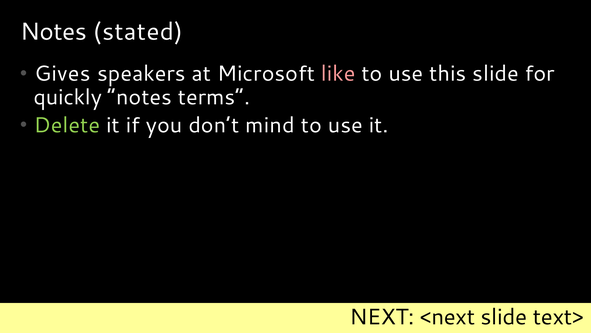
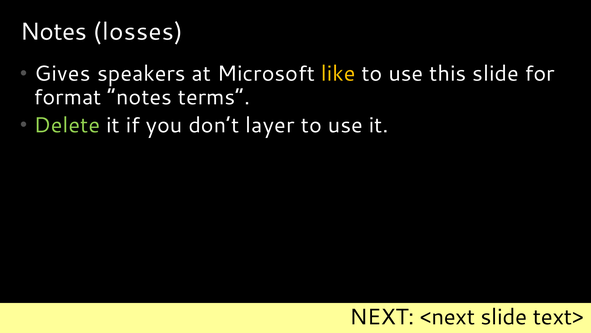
stated: stated -> losses (138, 32)
like colour: pink -> yellow (338, 74)
quickly: quickly -> format (68, 97)
mind: mind -> layer (270, 125)
